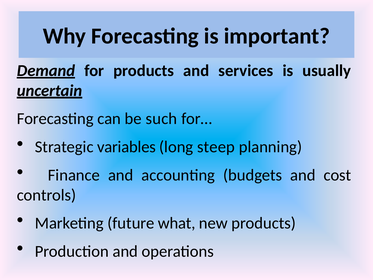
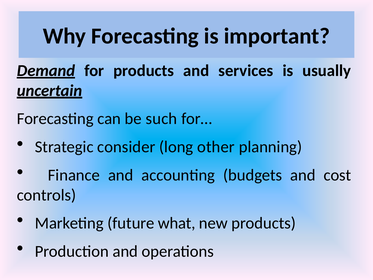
variables: variables -> consider (126, 147)
steep: steep -> other (216, 147)
